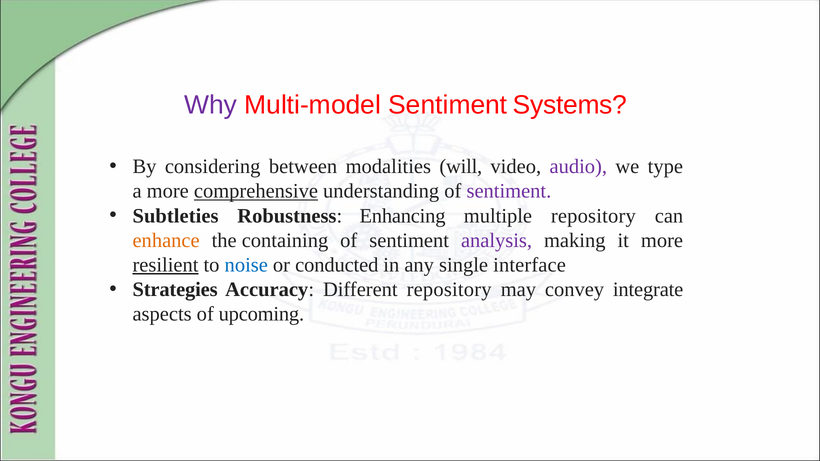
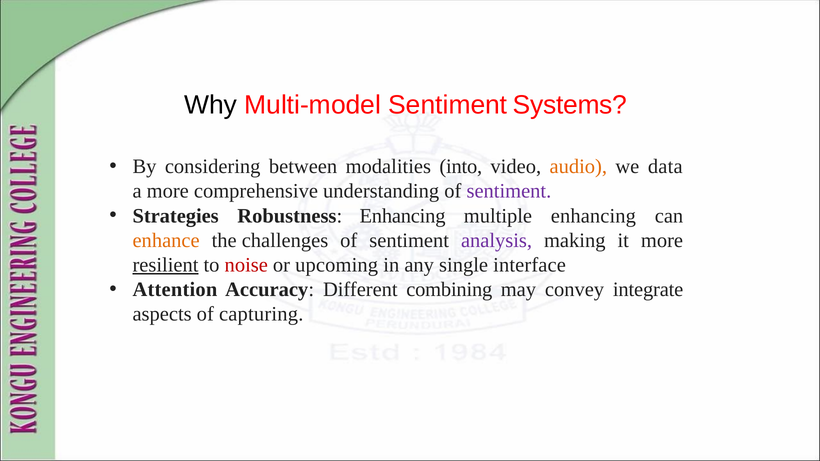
Why colour: purple -> black (211, 105)
will: will -> into (461, 167)
audio colour: purple -> orange (578, 167)
type: type -> data (665, 167)
comprehensive underline: present -> none (256, 191)
Subtleties: Subtleties -> Strategies (176, 216)
multiple repository: repository -> enhancing (593, 216)
containing: containing -> challenges (285, 240)
noise colour: blue -> red (246, 265)
conducted: conducted -> upcoming (337, 265)
Strategies: Strategies -> Attention (175, 290)
Different repository: repository -> combining (449, 290)
upcoming: upcoming -> capturing (261, 314)
